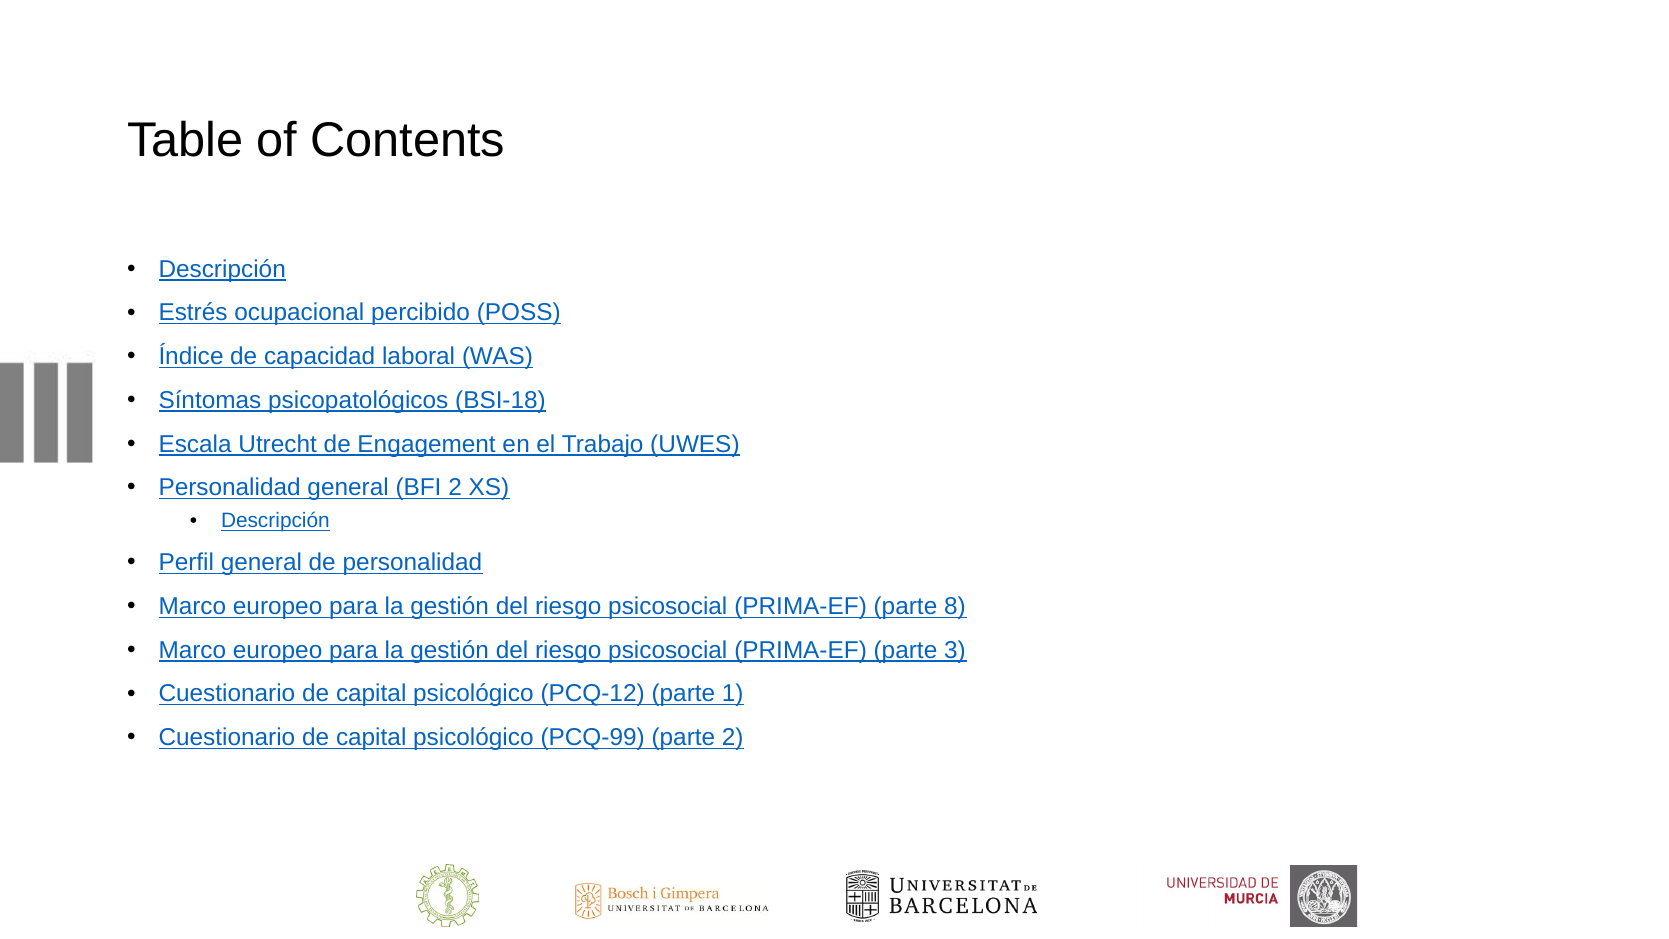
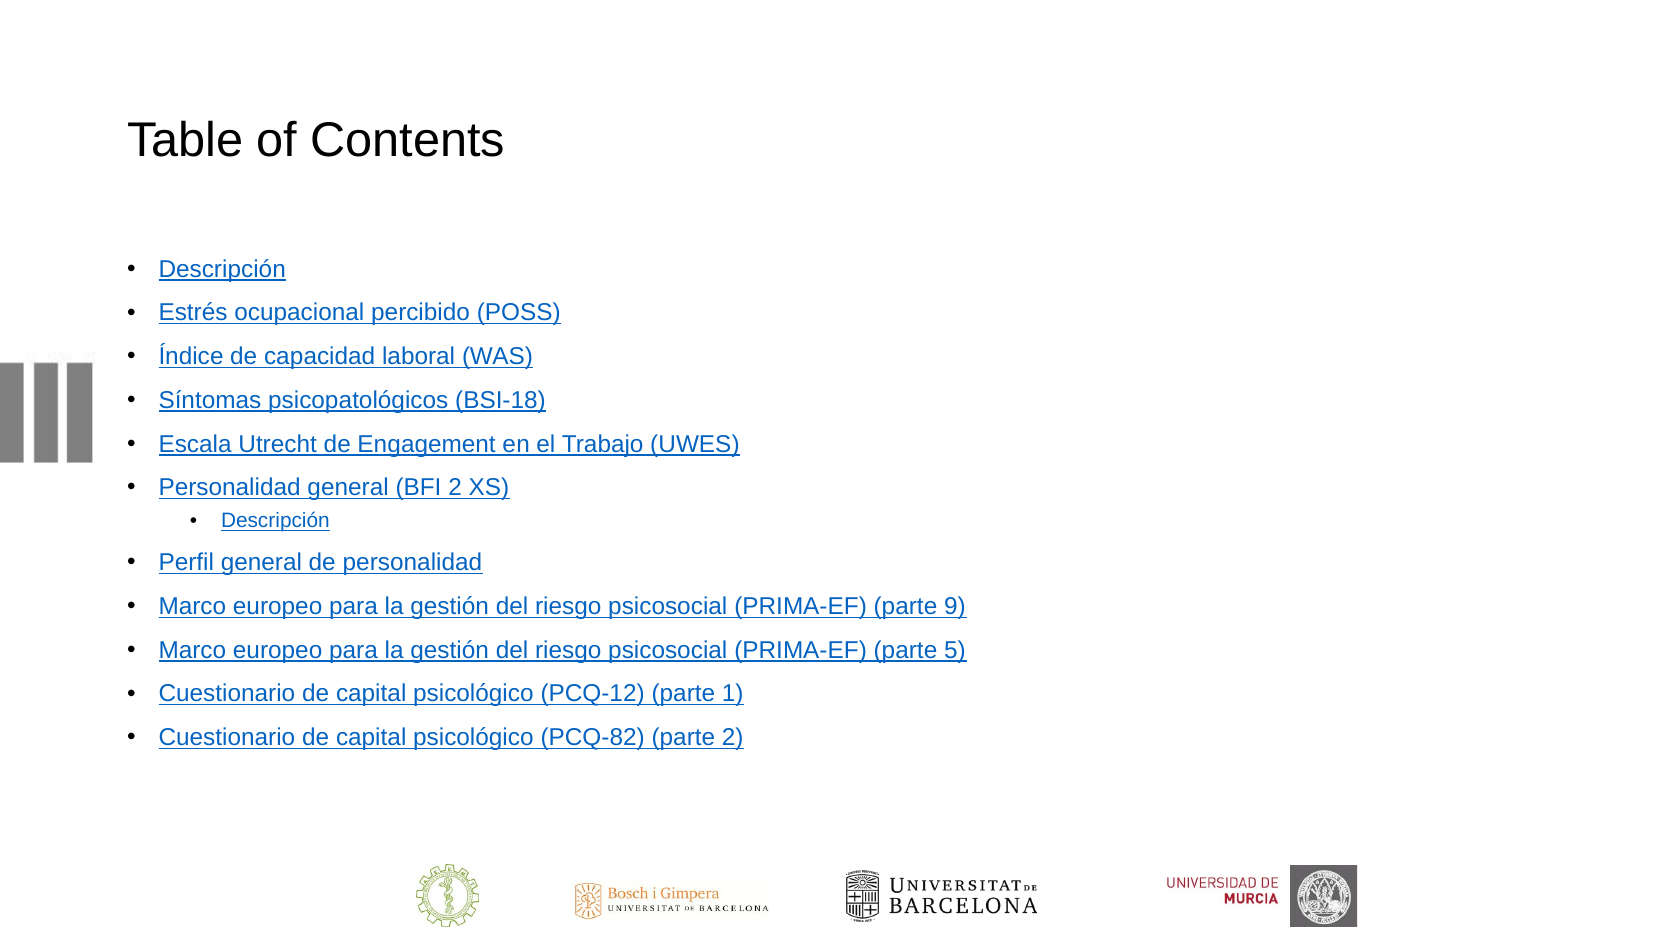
8: 8 -> 9 (955, 606)
3: 3 -> 5 (955, 650)
PCQ-99: PCQ-99 -> PCQ-82 (593, 737)
